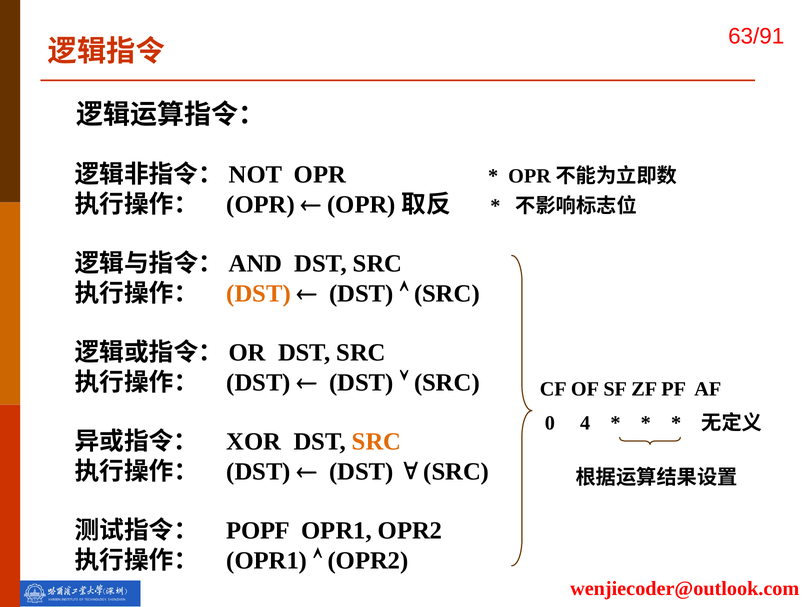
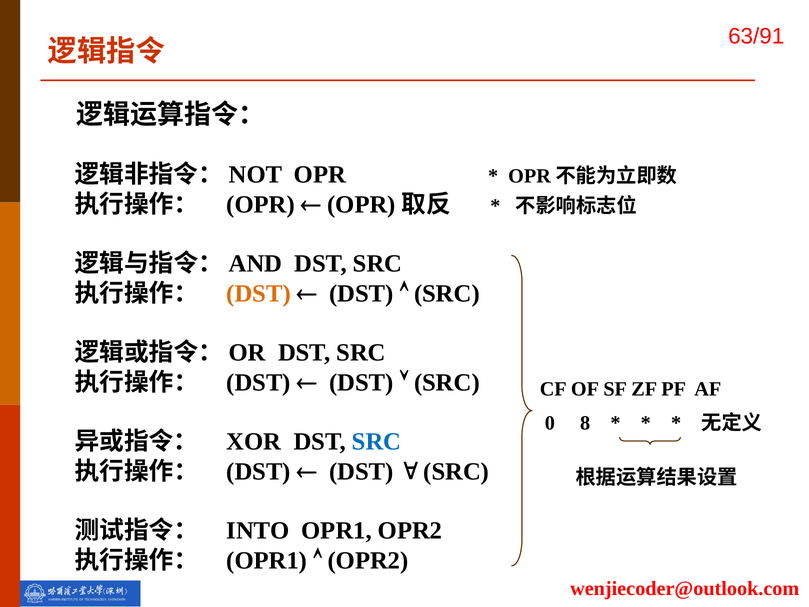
4: 4 -> 8 (585, 423)
SRC colour: orange -> blue (377, 442)
POPF: POPF -> INTO (258, 531)
